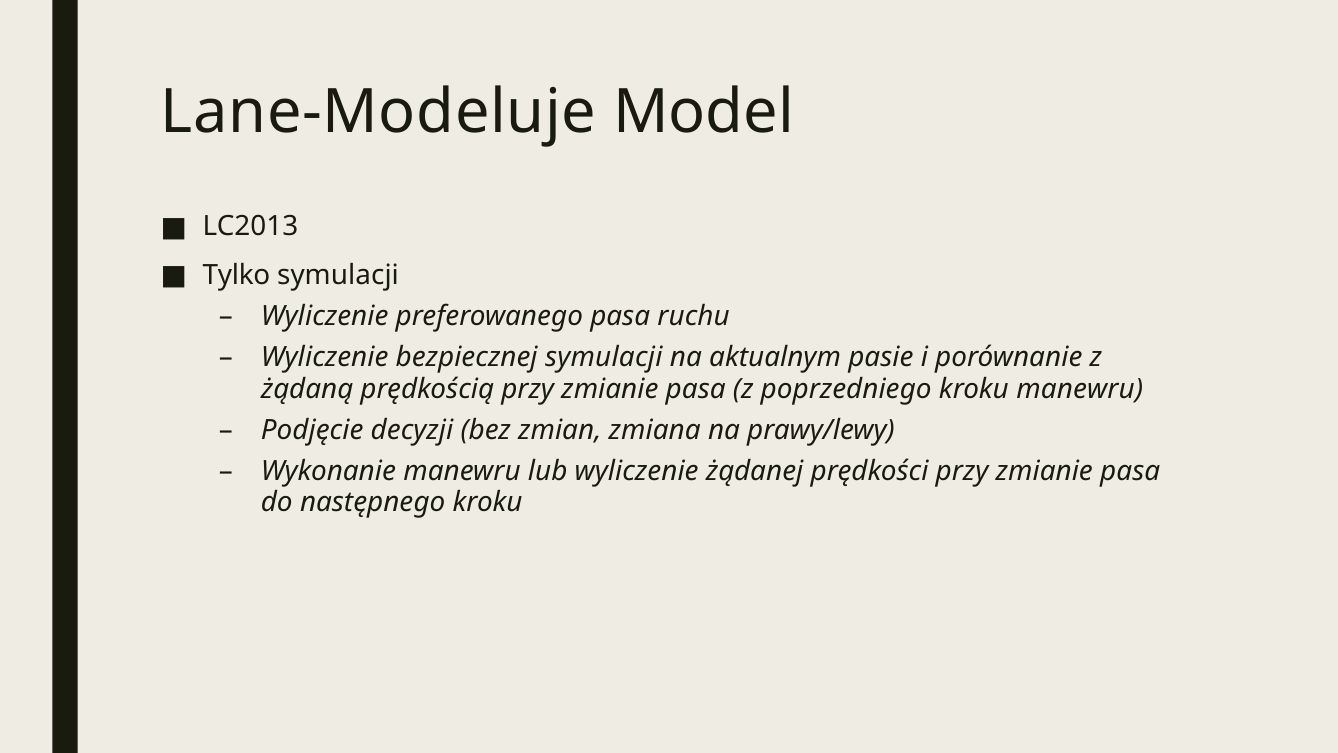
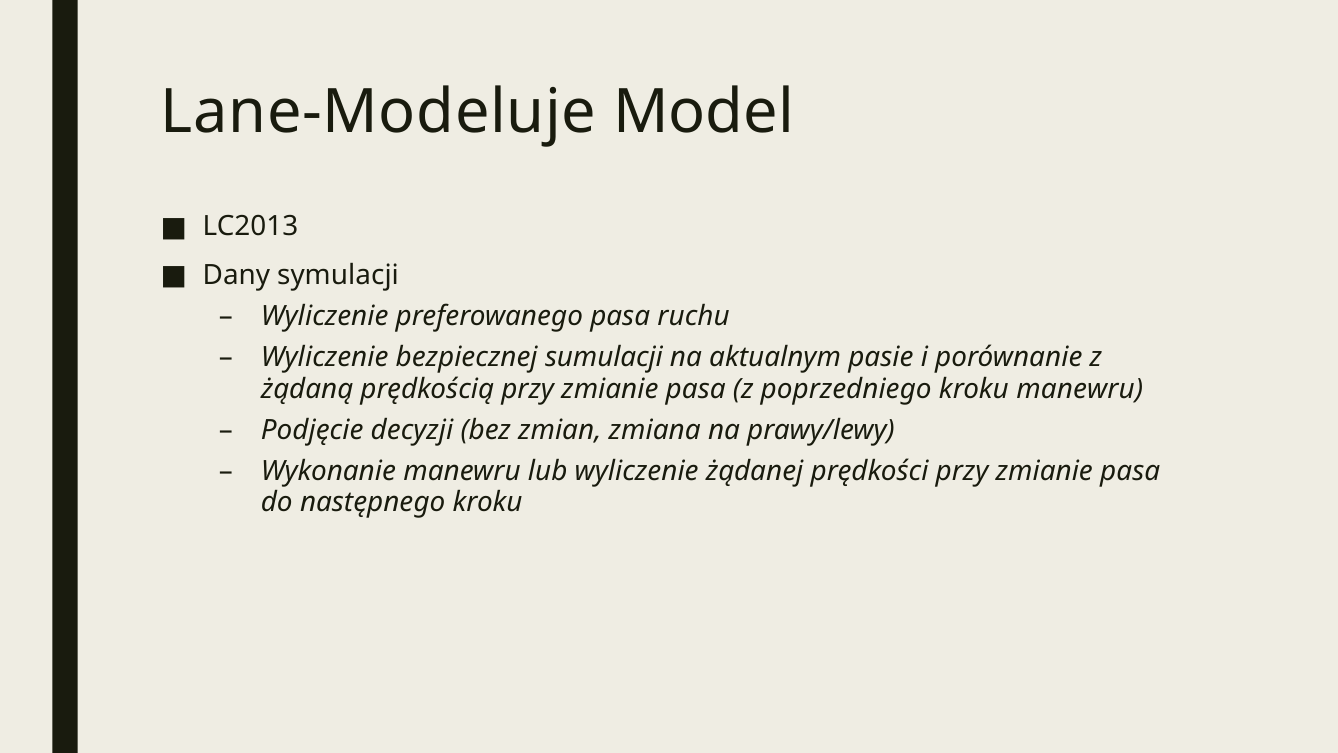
Tylko: Tylko -> Dany (236, 275)
bezpiecznej symulacji: symulacji -> sumulacji (604, 357)
